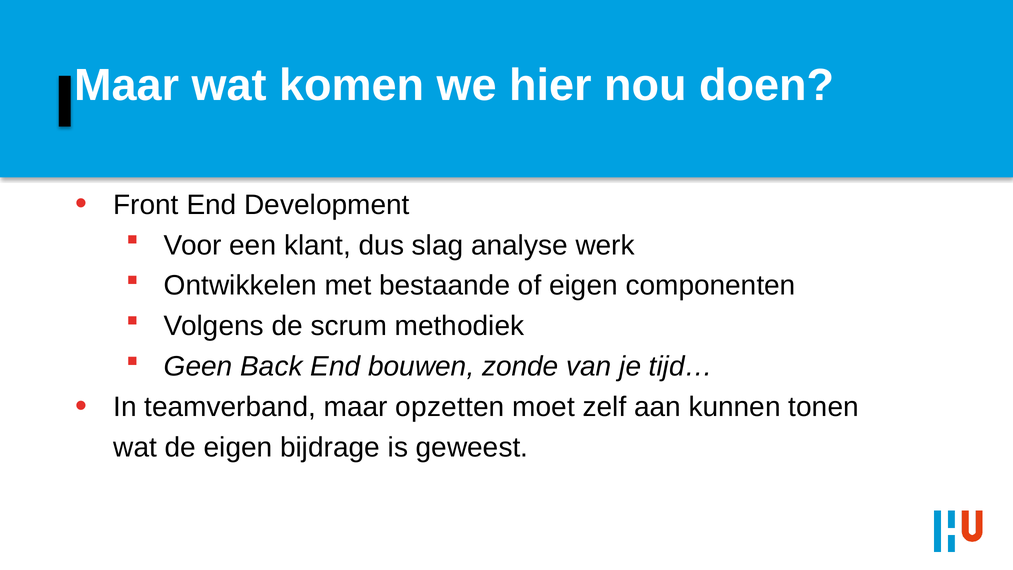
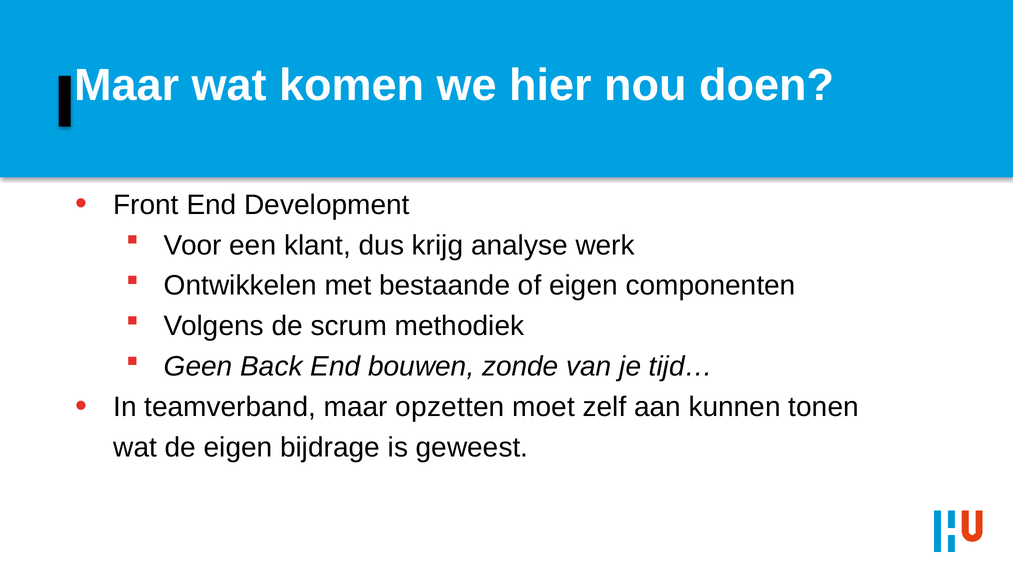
slag: slag -> krijg (438, 245)
